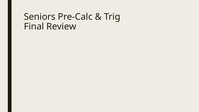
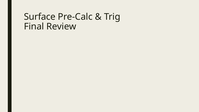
Seniors: Seniors -> Surface (40, 17)
